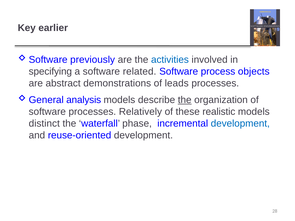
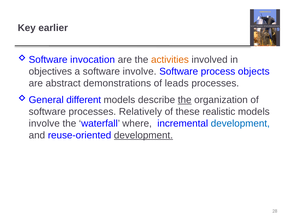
previously: previously -> invocation (93, 60)
activities colour: blue -> orange (170, 60)
specifying: specifying -> objectives (50, 71)
software related: related -> involve (140, 71)
analysis: analysis -> different (84, 100)
distinct: distinct -> involve (44, 124)
phase: phase -> where (137, 124)
development underline: none -> present (143, 135)
